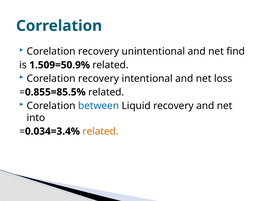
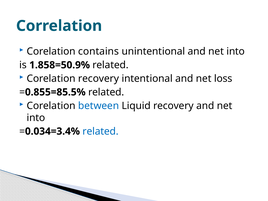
recovery: recovery -> contains (99, 51)
unintentional and net find: find -> into (236, 51)
1.509=50.9%: 1.509=50.9% -> 1.858=50.9% (60, 65)
related colour: orange -> blue (101, 131)
